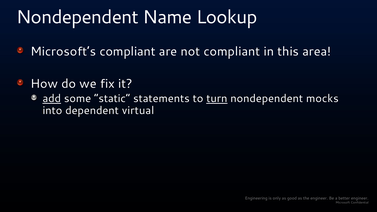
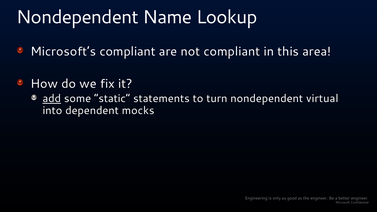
turn underline: present -> none (217, 99)
mocks: mocks -> virtual (322, 99)
virtual: virtual -> mocks (138, 111)
